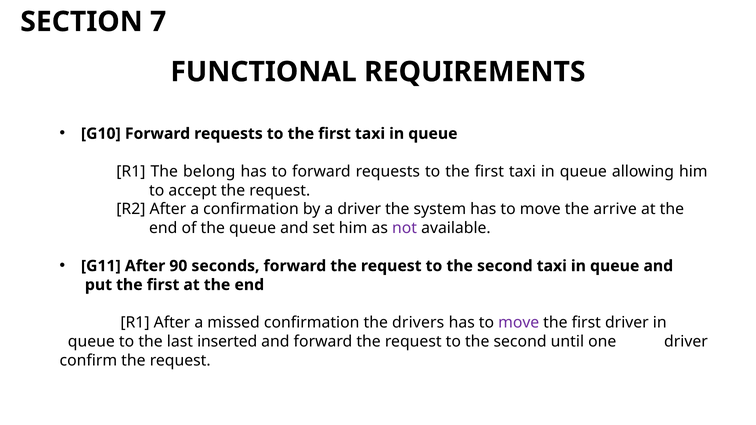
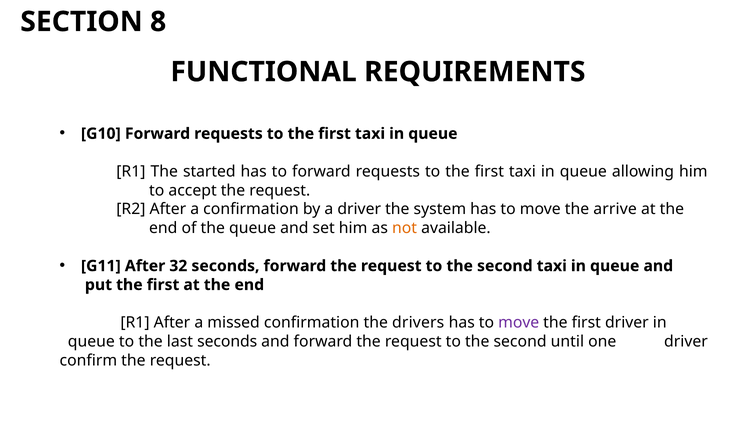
7: 7 -> 8 (158, 22)
belong: belong -> started (209, 172)
not colour: purple -> orange (405, 228)
90: 90 -> 32 (178, 266)
last inserted: inserted -> seconds (227, 342)
